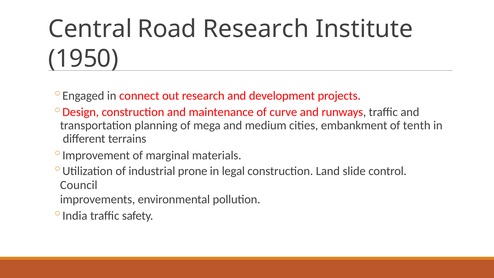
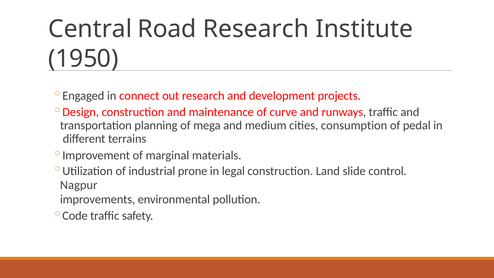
embankment: embankment -> consumption (354, 125)
tenth: tenth -> pedal (417, 125)
Council: Council -> Nagpur (79, 185)
India: India -> Code (75, 216)
